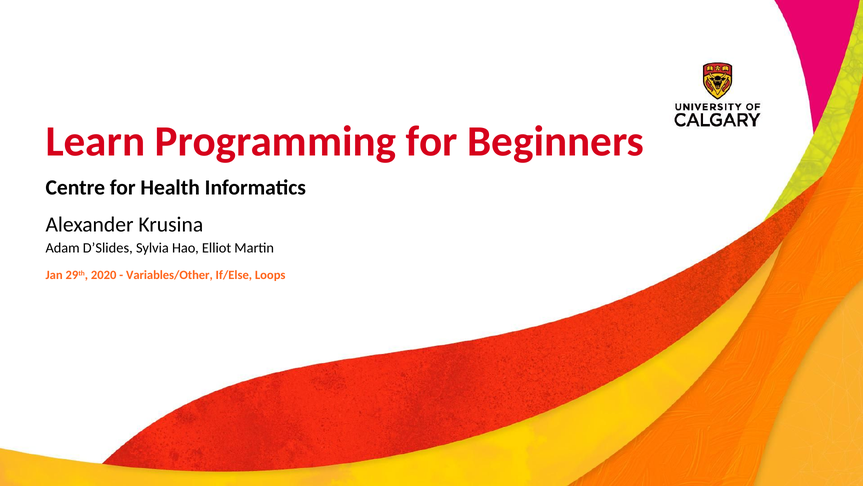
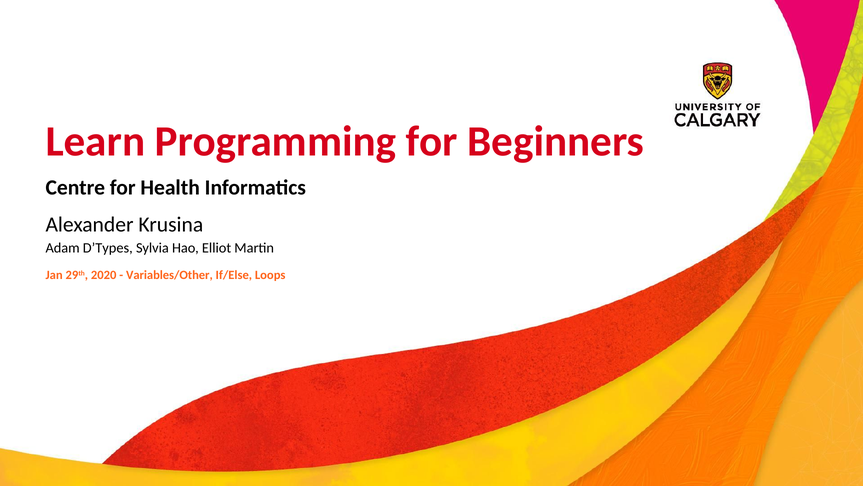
D’Slides: D’Slides -> D’Types (108, 248)
